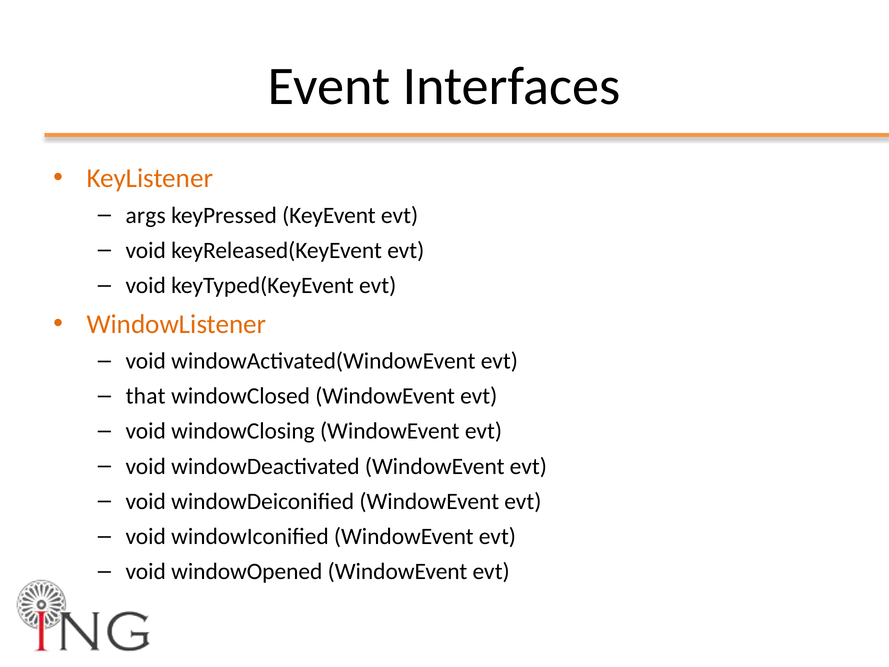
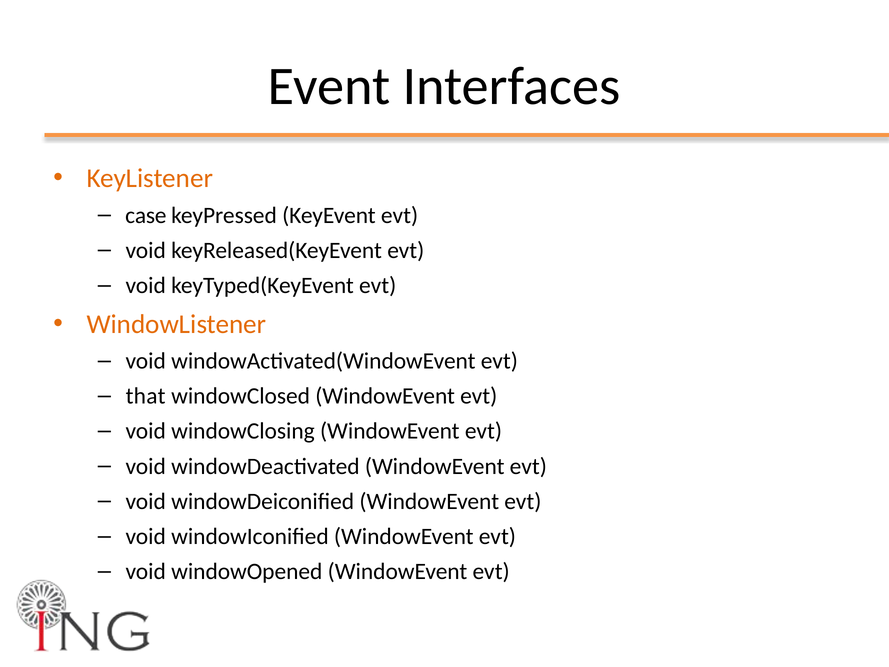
args: args -> case (146, 215)
